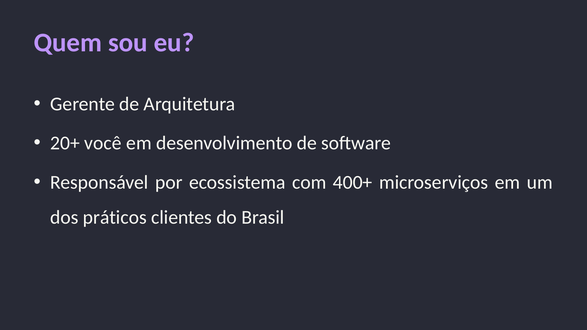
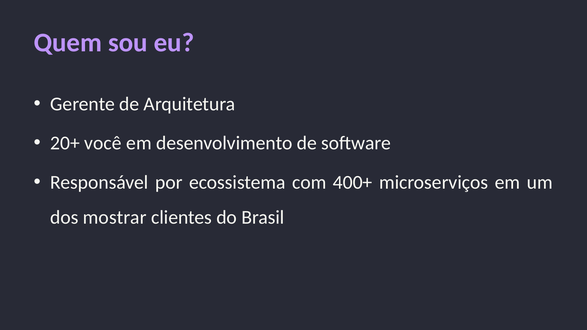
práticos: práticos -> mostrar (115, 218)
